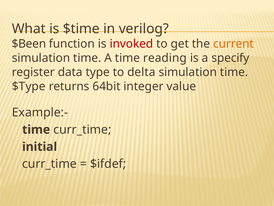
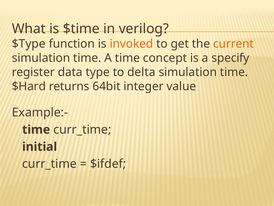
$Been: $Been -> $Type (29, 44)
invoked colour: red -> orange (131, 44)
reading: reading -> concept (165, 58)
$Type: $Type -> $Hard (29, 86)
